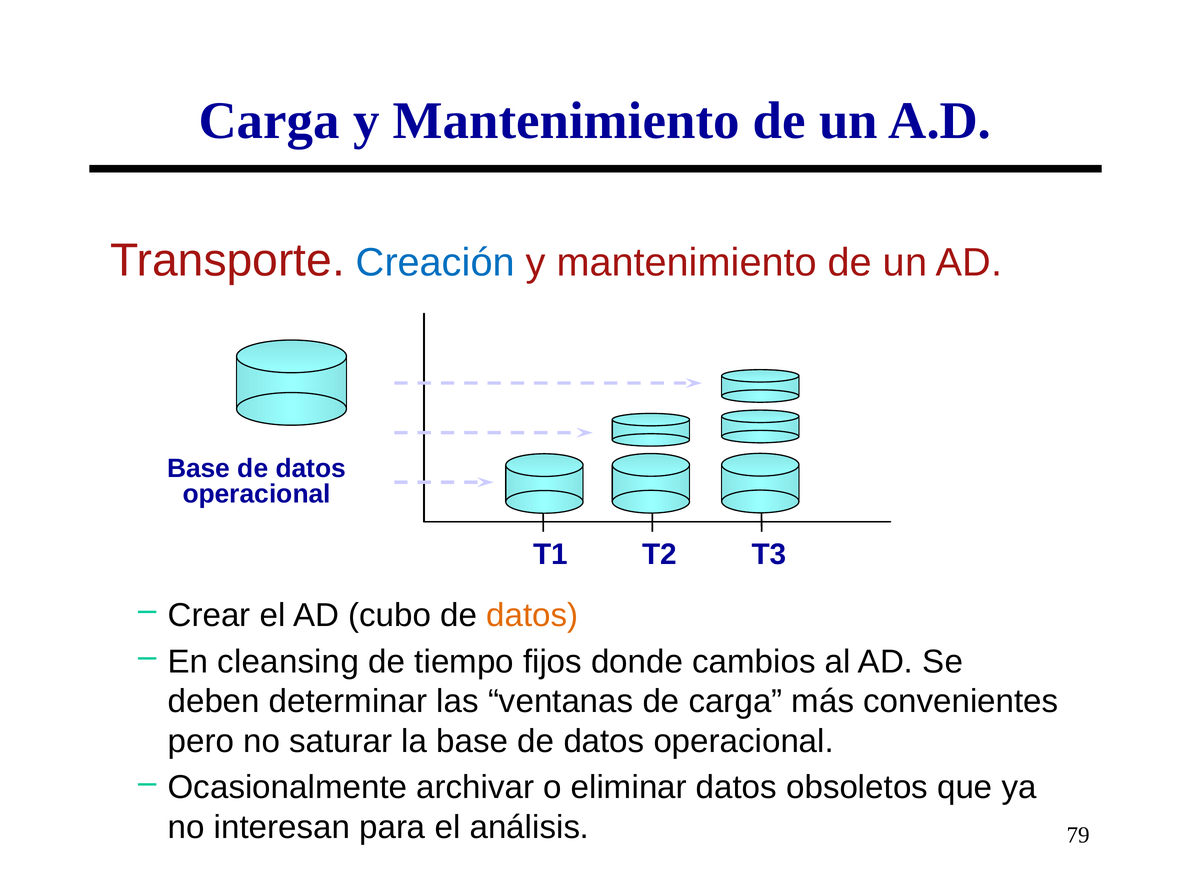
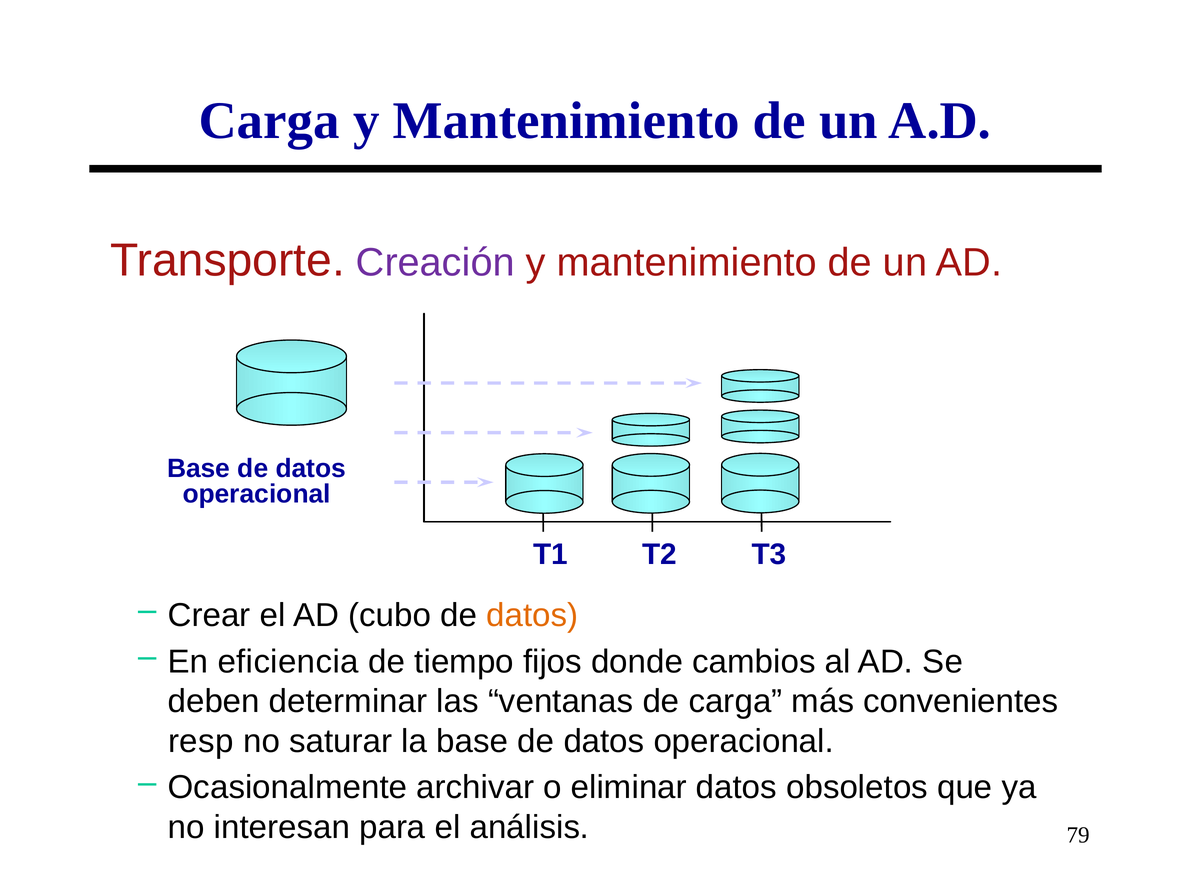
Creación colour: blue -> purple (435, 263)
cleansing: cleansing -> eficiencia (288, 662)
pero: pero -> resp (201, 741)
